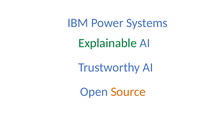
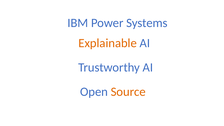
Explainable colour: green -> orange (108, 43)
